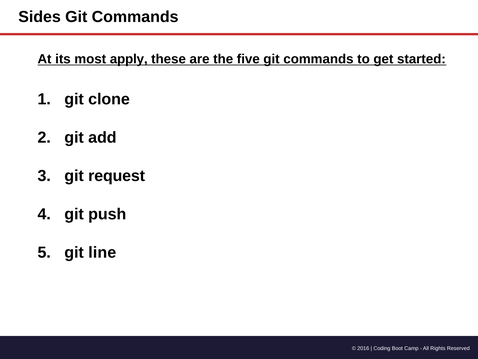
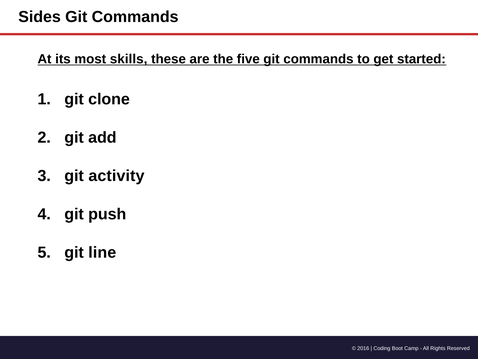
apply: apply -> skills (129, 59)
request: request -> activity (116, 176)
